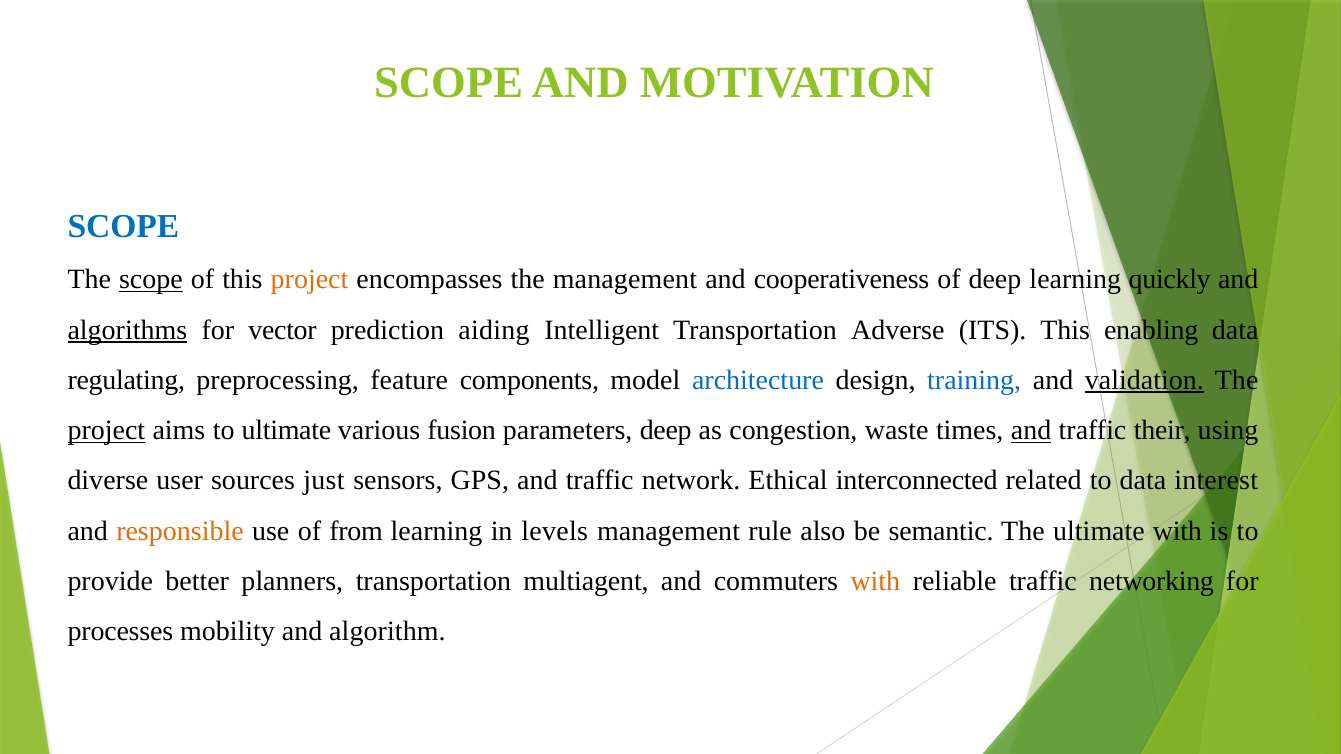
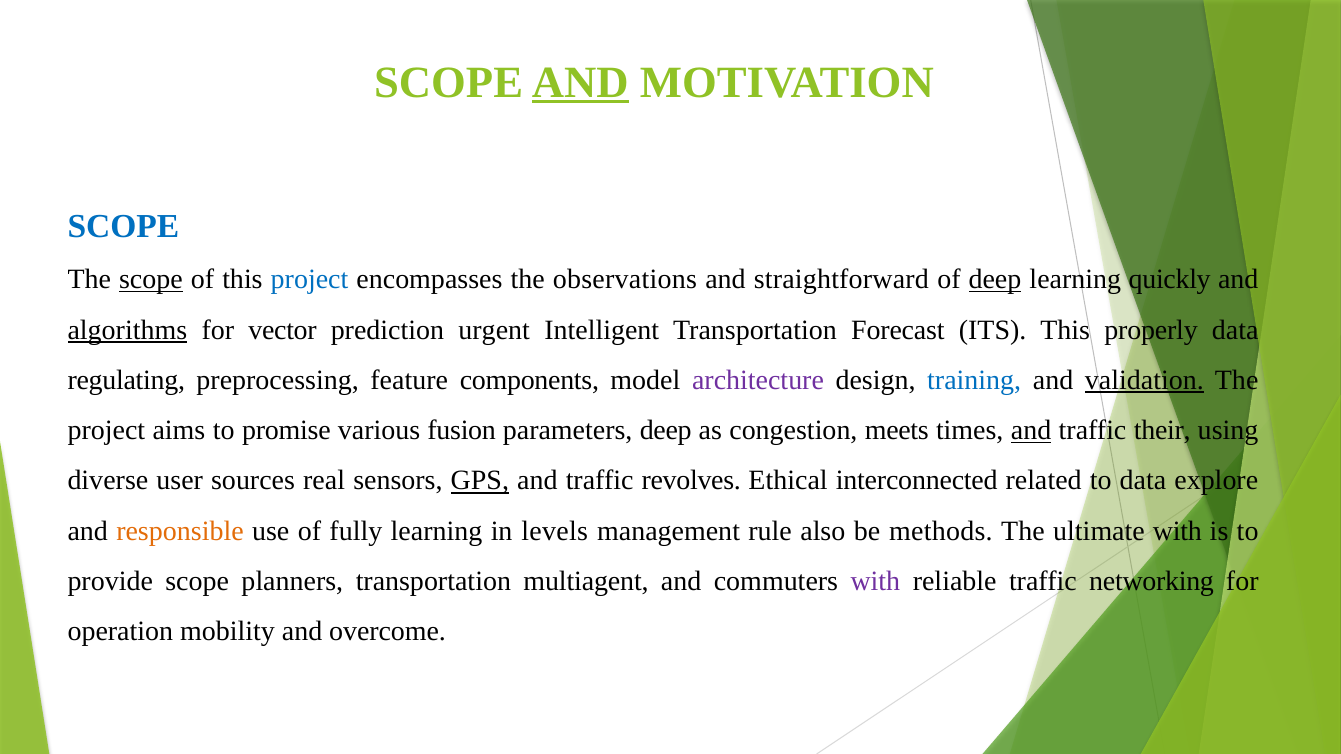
AND underline: none -> present (580, 83)
project colour: orange -> blue (310, 280)
the management: management -> observations (625, 280)
cooperativeness: cooperativeness -> straightforward (841, 280)
deep underline: none -> present (995, 280)
aiding: aiding -> urgent (494, 330)
Adverse: Adverse -> Forecast (898, 330)
enabling: enabling -> properly (1151, 330)
architecture colour: blue -> purple (758, 380)
project underline: present -> none (106, 431)
to ultimate: ultimate -> promise (286, 431)
waste: waste -> meets (897, 431)
just: just -> real (324, 481)
GPS underline: none -> present (480, 481)
network: network -> revolves (691, 481)
interest: interest -> explore (1216, 481)
from: from -> fully (356, 531)
semantic: semantic -> methods (941, 531)
provide better: better -> scope (197, 581)
with colour: orange -> purple (875, 581)
processes: processes -> operation (120, 632)
algorithm: algorithm -> overcome (388, 632)
